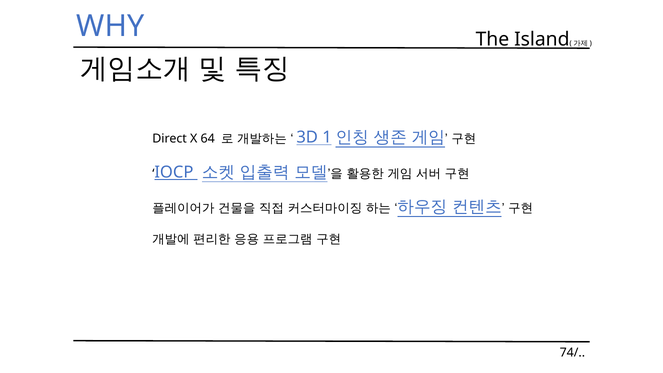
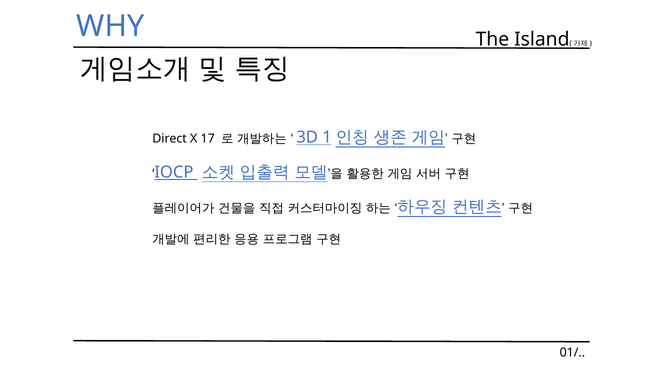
64: 64 -> 17 (208, 139)
74/: 74/ -> 01/ (572, 352)
